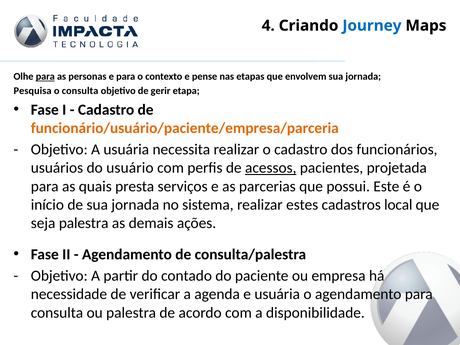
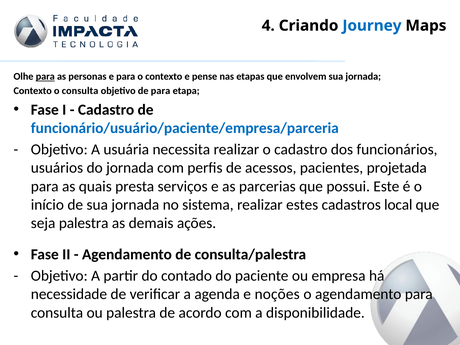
Pesquisa: Pesquisa -> Contexto (33, 91)
de gerir: gerir -> para (161, 91)
funcionário/usuário/paciente/empresa/parceria colour: orange -> blue (185, 128)
do usuário: usuário -> jornada (130, 168)
acessos underline: present -> none (271, 168)
e usuária: usuária -> noções (277, 294)
